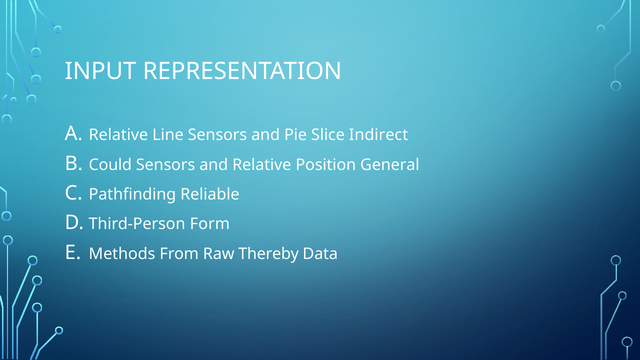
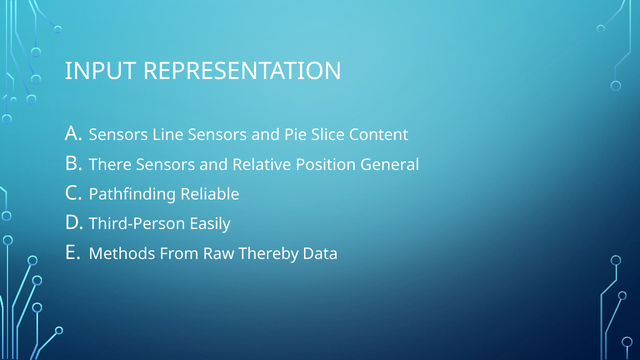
Relative: Relative -> Sensors (118, 135)
Indirect: Indirect -> Content (379, 135)
Could: Could -> There (110, 165)
Form: Form -> Easily (210, 224)
